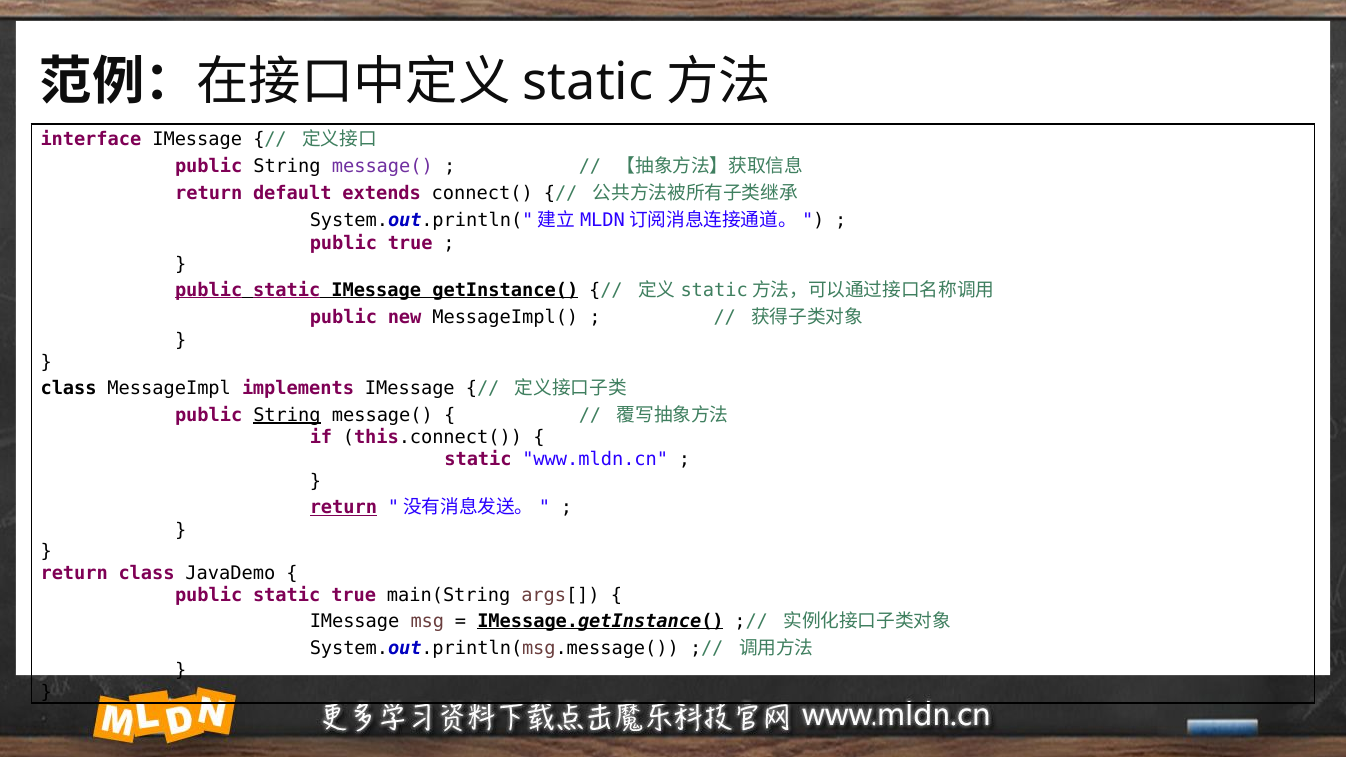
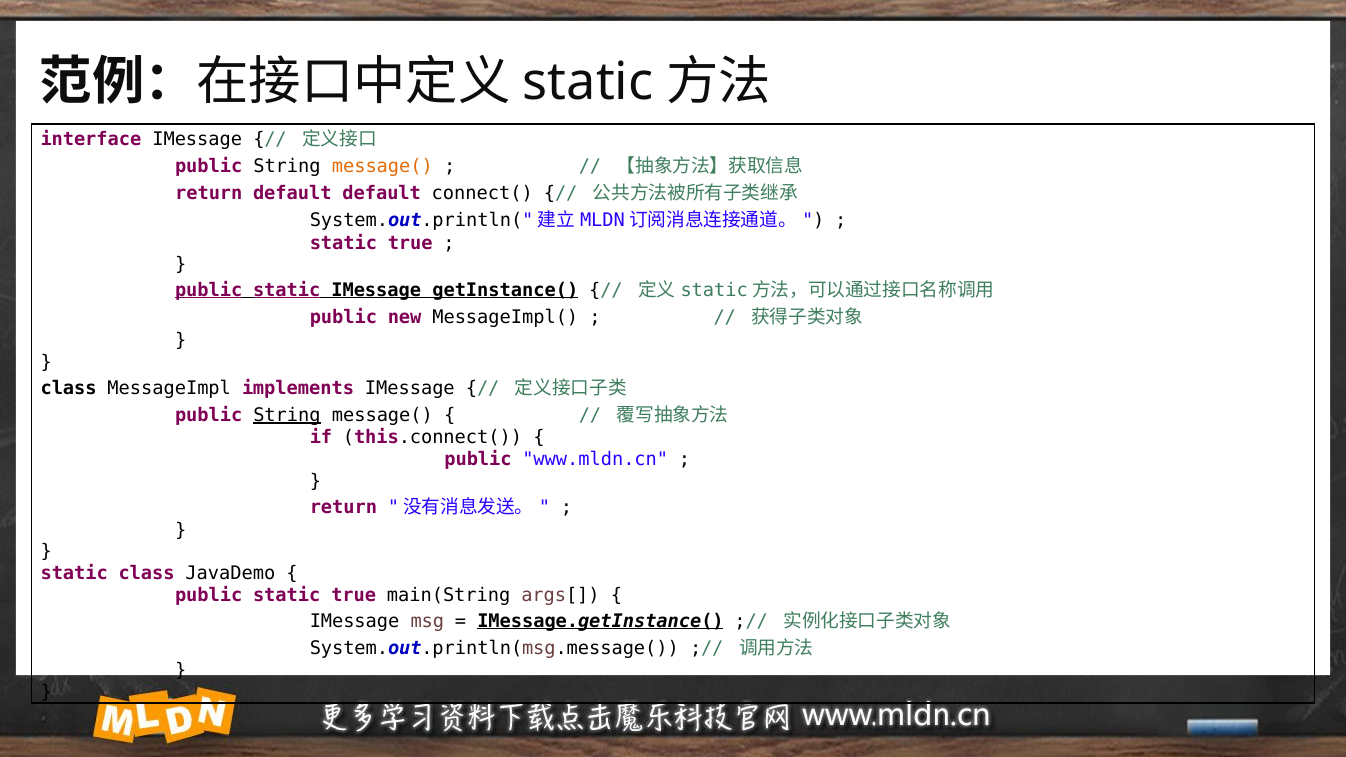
message( colour: purple -> orange (382, 166)
default extends: extends -> default (382, 193)
public: public -> static (343, 243)
static: static -> public (478, 459)
return underline: present -> none (343, 507)
return: return -> static (74, 574)
